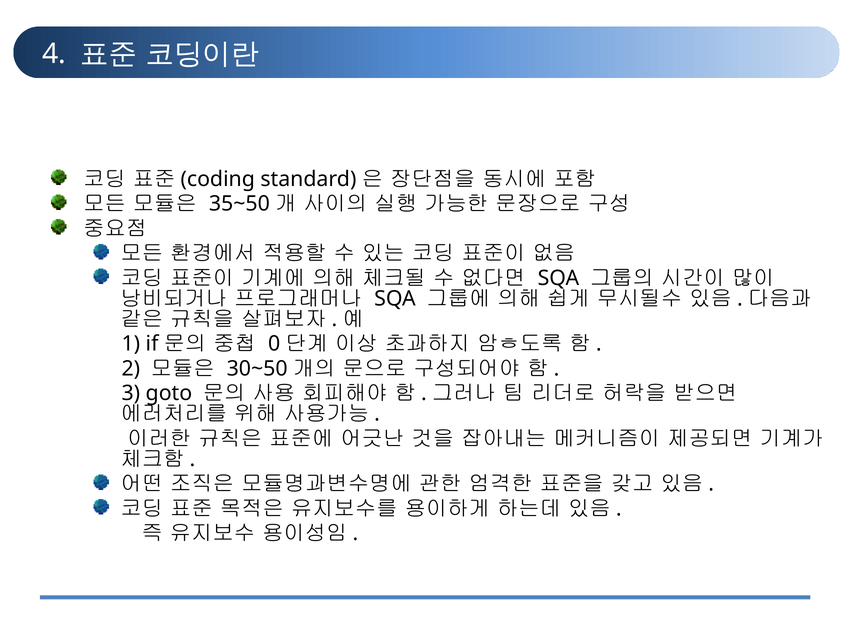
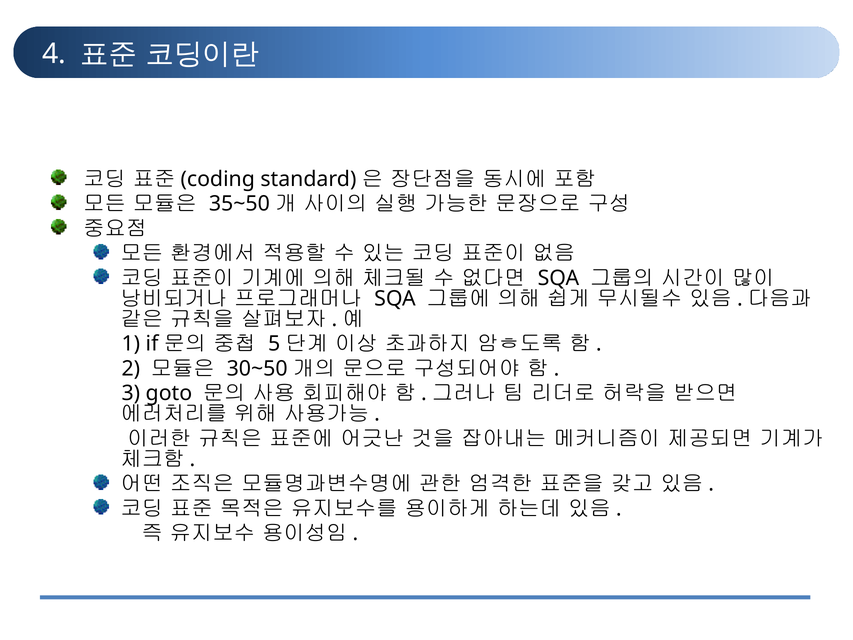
0: 0 -> 5 (274, 344)
